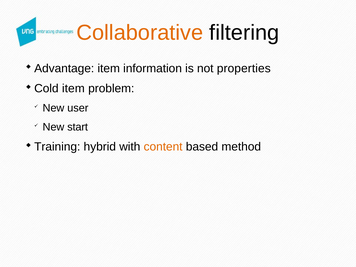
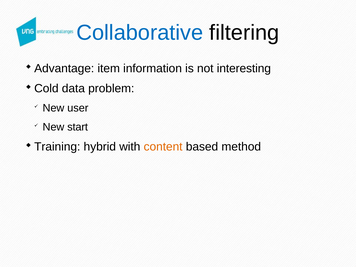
Collaborative colour: orange -> blue (140, 33)
properties: properties -> interesting (244, 68)
Cold item: item -> data (73, 89)
